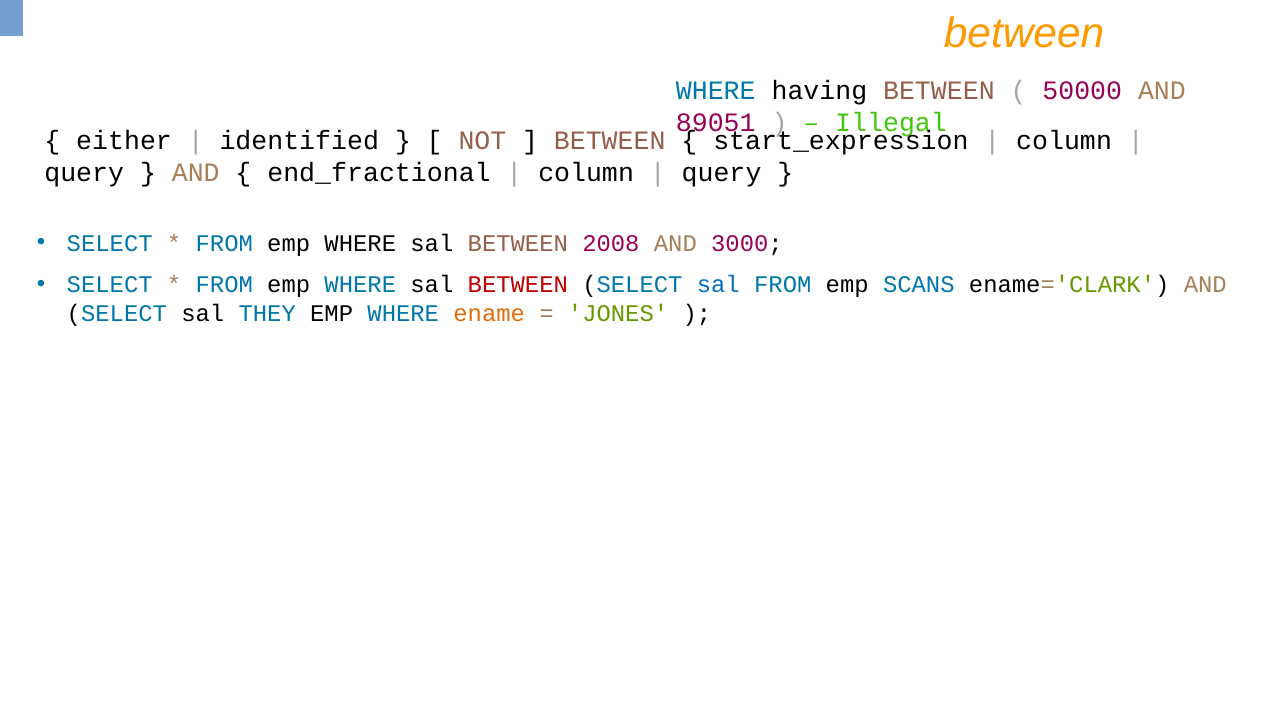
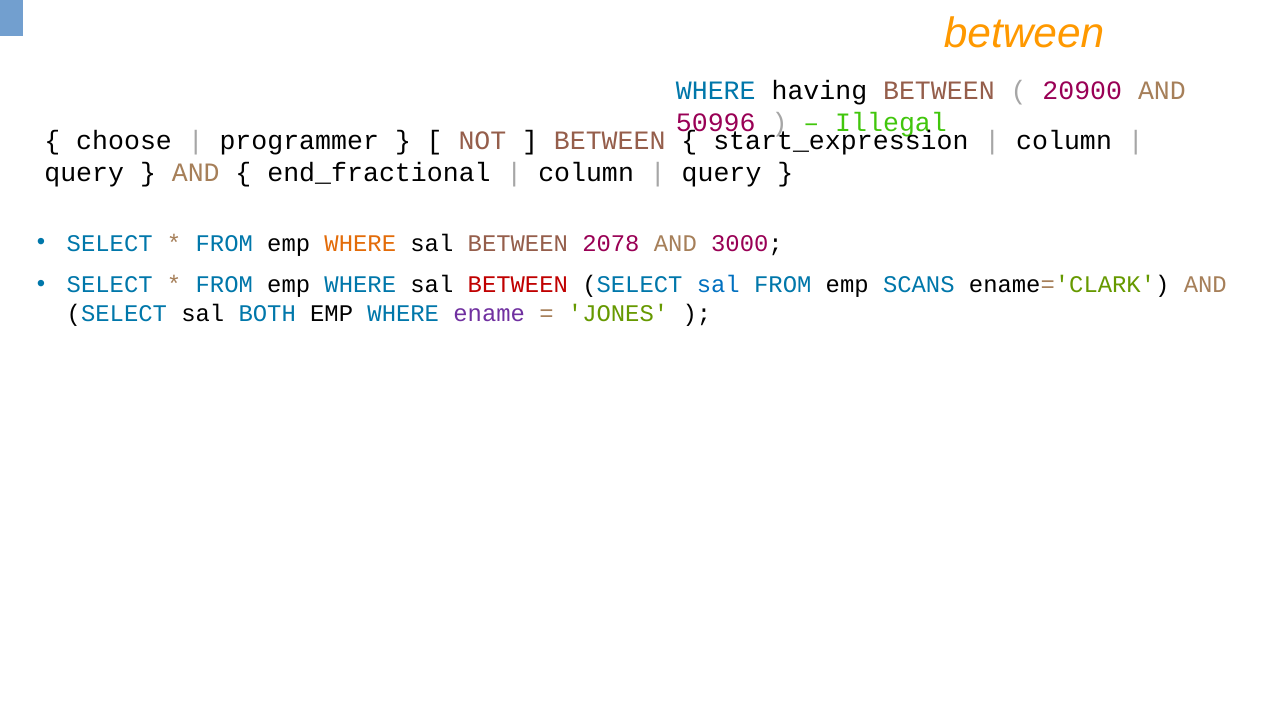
50000: 50000 -> 20900 (1082, 91)
89051: 89051 -> 50996 (716, 122)
either: either -> choose (124, 141)
identified: identified -> programmer (299, 141)
WHERE colour: black -> orange (360, 243)
2008: 2008 -> 2078 (611, 243)
THEY: THEY -> BOTH (267, 313)
ename colour: orange -> purple (489, 313)
